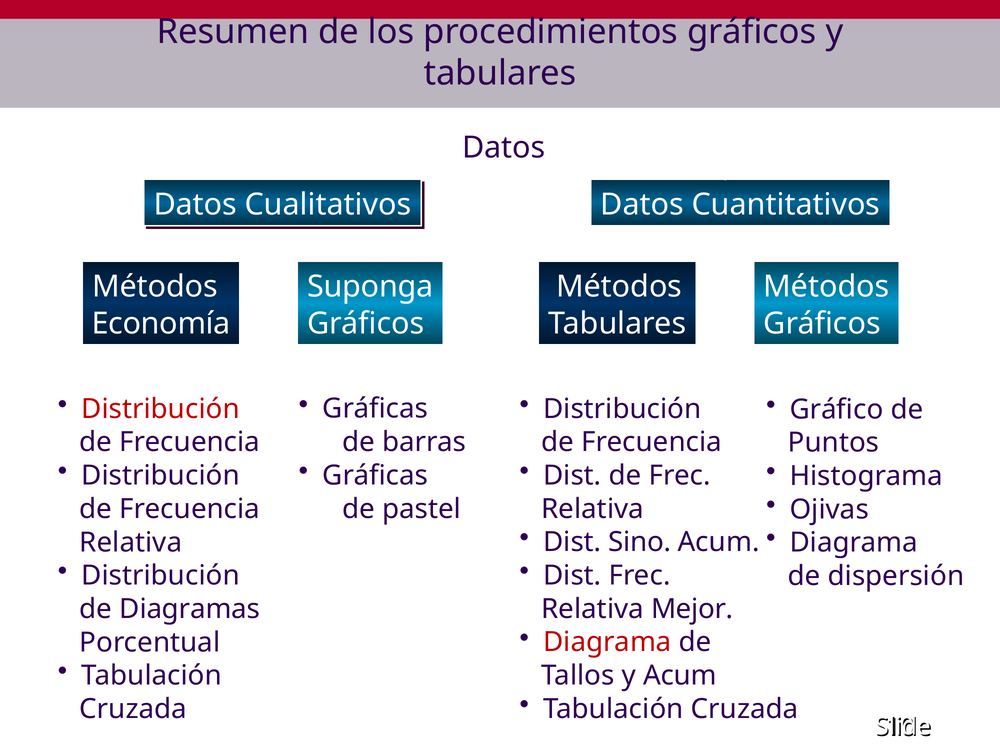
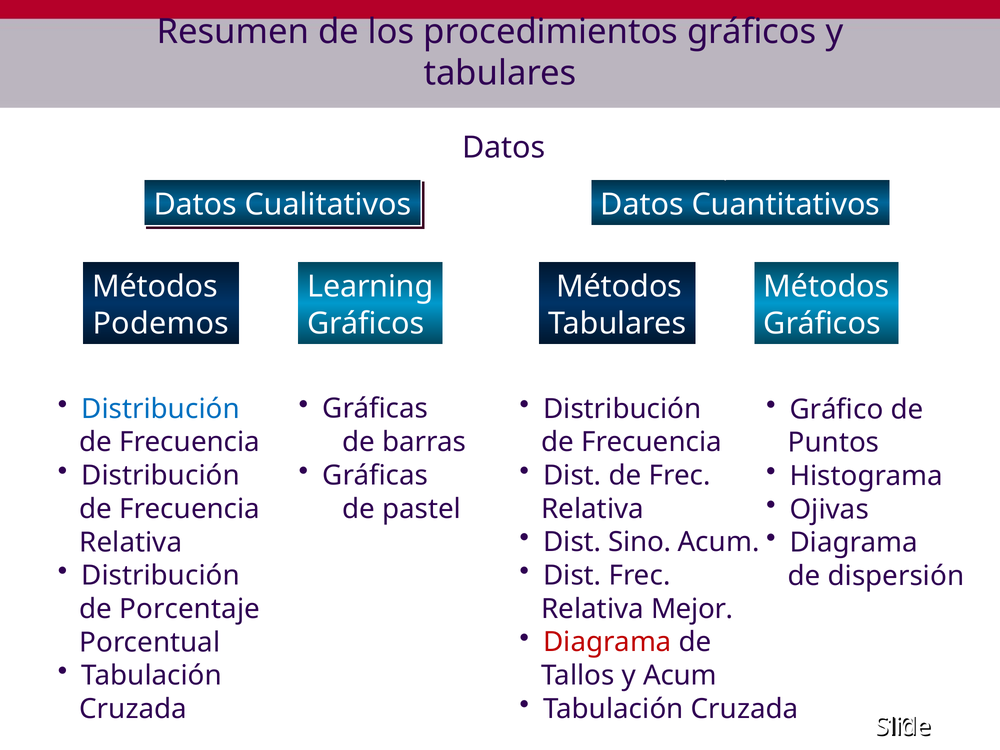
Suponga: Suponga -> Learning (370, 287)
Economía: Economía -> Podemos (161, 324)
Distribución colour: red -> blue (161, 409)
Diagramas: Diagramas -> Porcentaje (190, 609)
